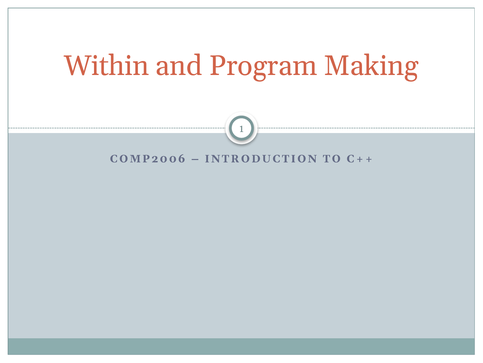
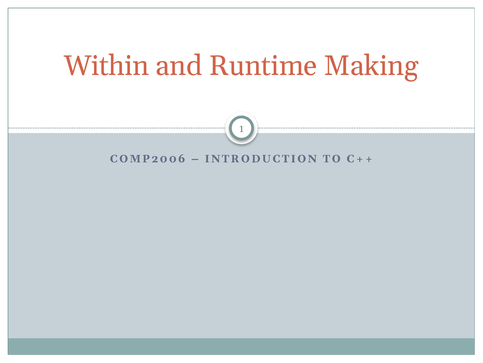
Program: Program -> Runtime (263, 66)
